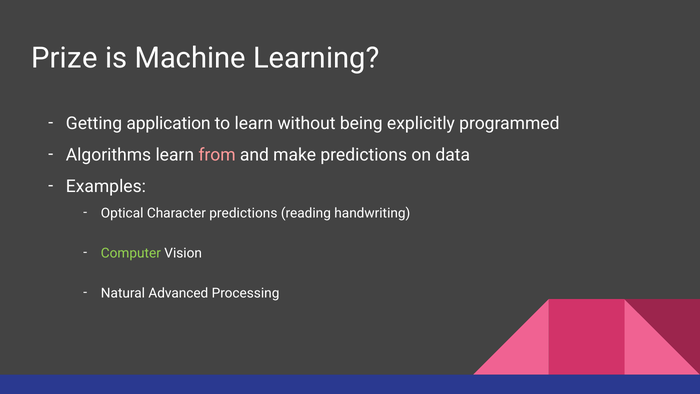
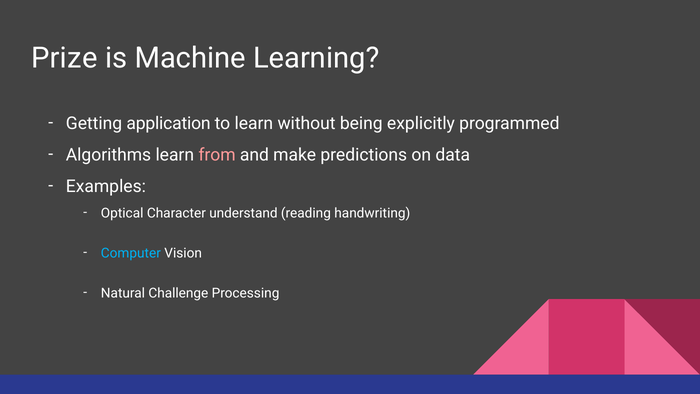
Character predictions: predictions -> understand (243, 213)
Computer colour: light green -> light blue (131, 253)
Advanced: Advanced -> Challenge (178, 293)
